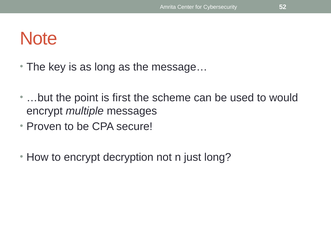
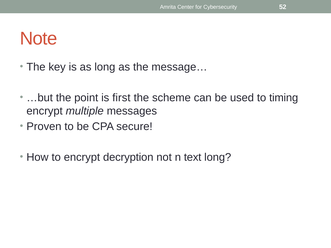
would: would -> timing (284, 98)
just: just -> text (193, 157)
